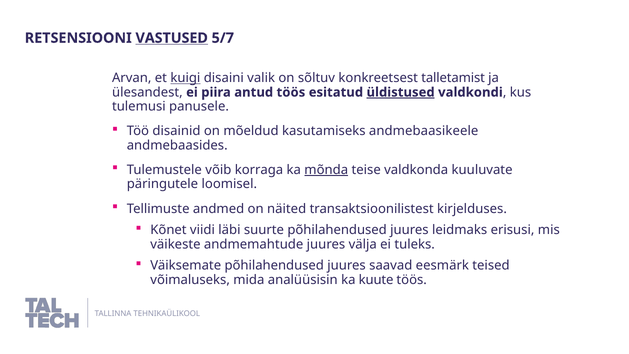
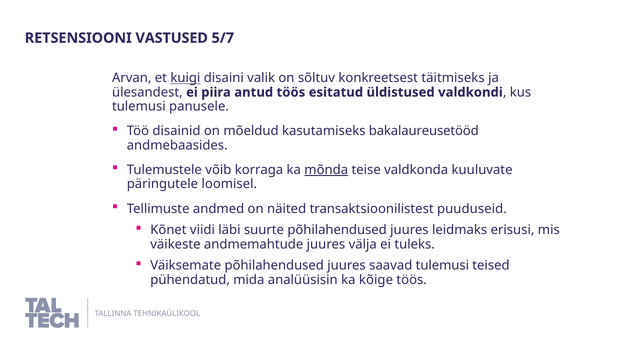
VASTUSED underline: present -> none (172, 38)
talletamist: talletamist -> täitmiseks (453, 78)
üldistused underline: present -> none (401, 92)
andmebaasikeele: andmebaasikeele -> bakalaureusetööd (424, 131)
kirjelduses: kirjelduses -> puuduseid (472, 209)
saavad eesmärk: eesmärk -> tulemusi (442, 266)
võimaluseks: võimaluseks -> pühendatud (190, 280)
kuute: kuute -> kõige (376, 280)
